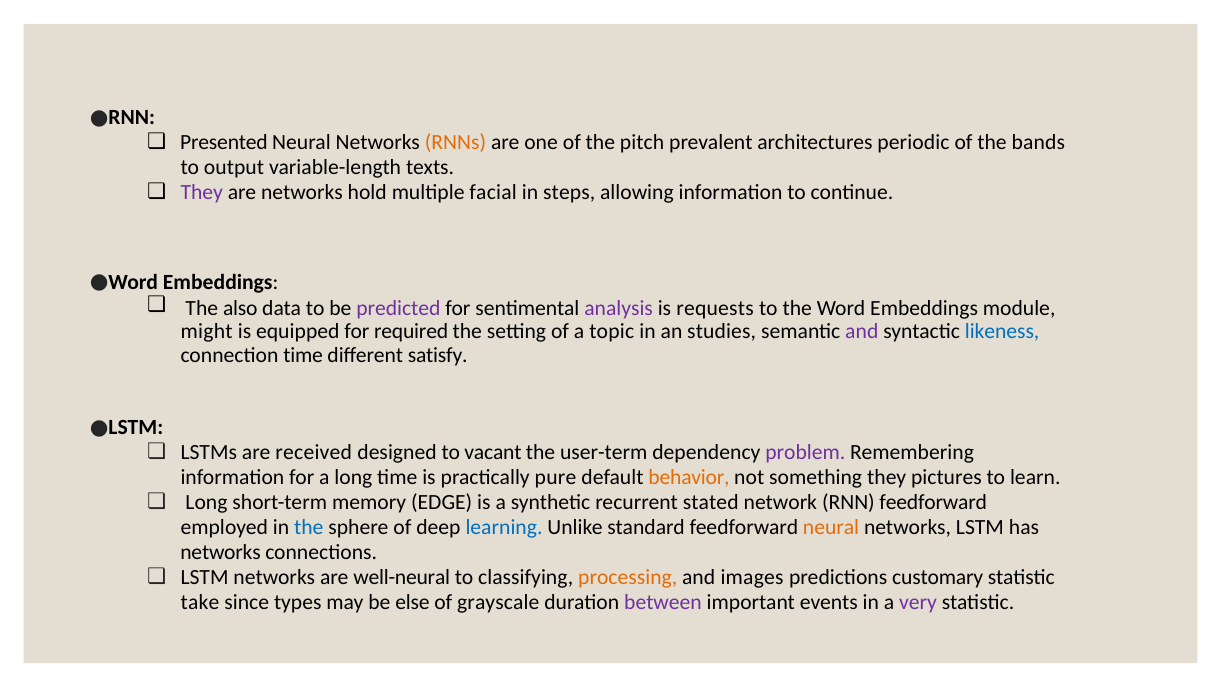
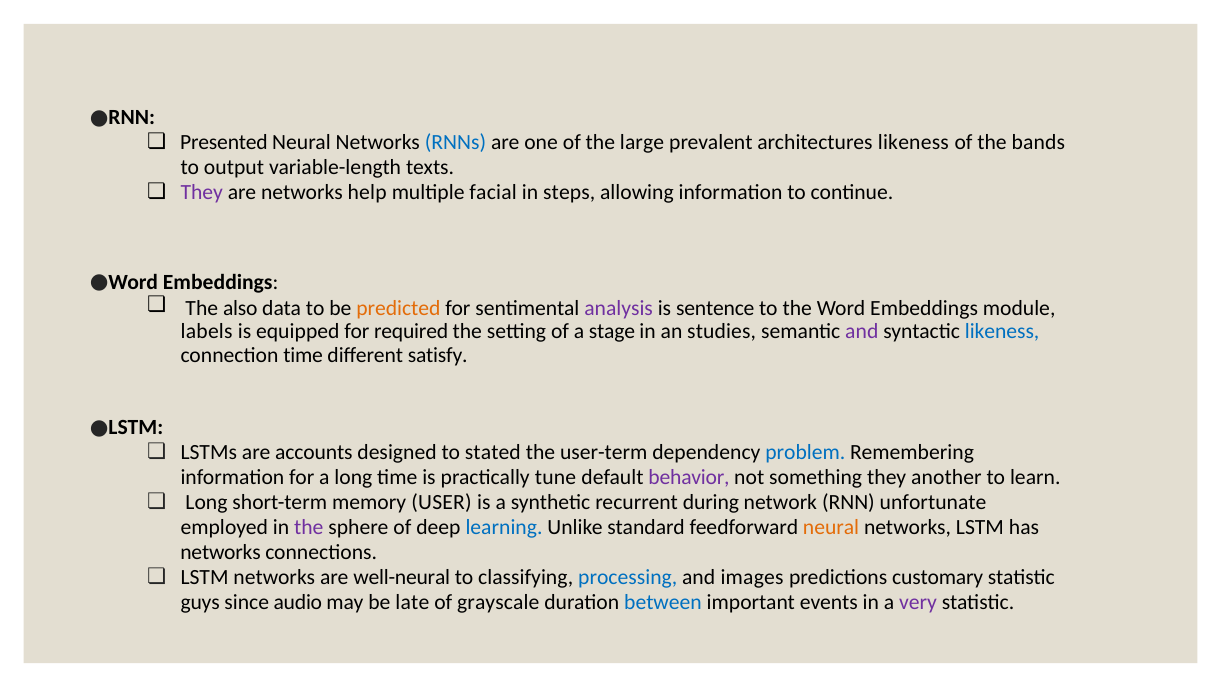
RNNs colour: orange -> blue (456, 142)
pitch: pitch -> large (642, 142)
architectures periodic: periodic -> likeness (913, 142)
hold: hold -> help (367, 192)
predicted colour: purple -> orange (398, 308)
requests: requests -> sentence (715, 308)
might: might -> labels (207, 331)
topic: topic -> stage (612, 331)
received: received -> accounts (314, 453)
vacant: vacant -> stated (493, 453)
problem colour: purple -> blue (805, 453)
pure: pure -> tune (556, 478)
behavior colour: orange -> purple (689, 478)
pictures: pictures -> another (946, 478)
EDGE: EDGE -> USER (442, 503)
stated: stated -> during (711, 503)
RNN feedforward: feedforward -> unfortunate (933, 503)
the colour: blue -> purple (309, 528)
processing colour: orange -> blue (628, 578)
take: take -> guys (200, 603)
types: types -> audio (298, 603)
else: else -> late (412, 603)
between colour: purple -> blue (663, 603)
